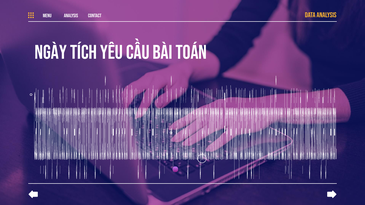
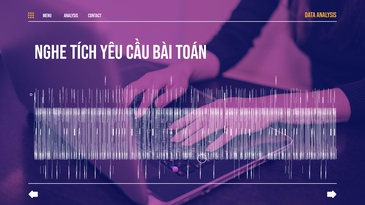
ngày: ngày -> nghe (51, 52)
